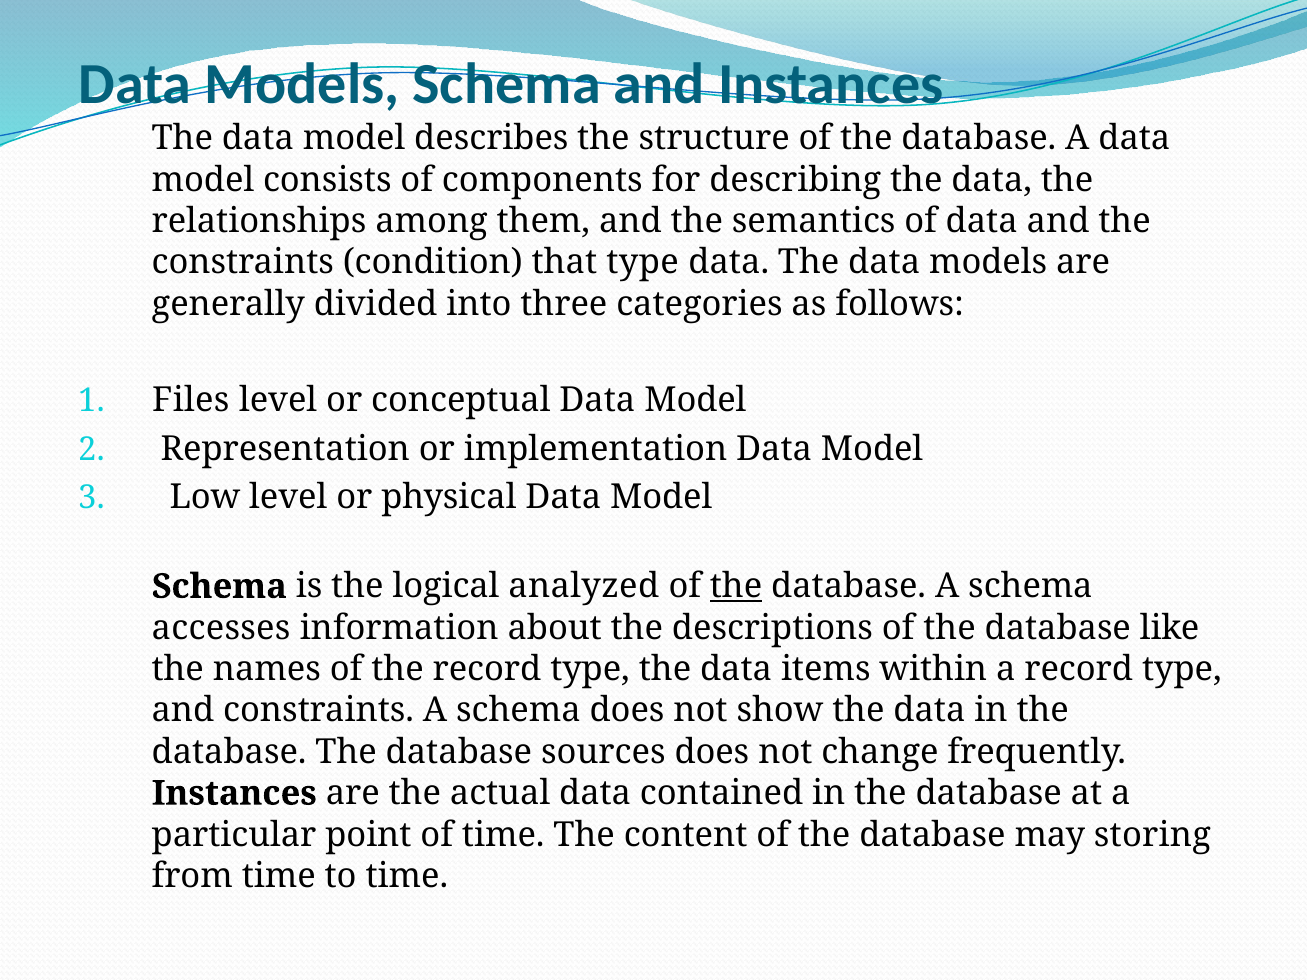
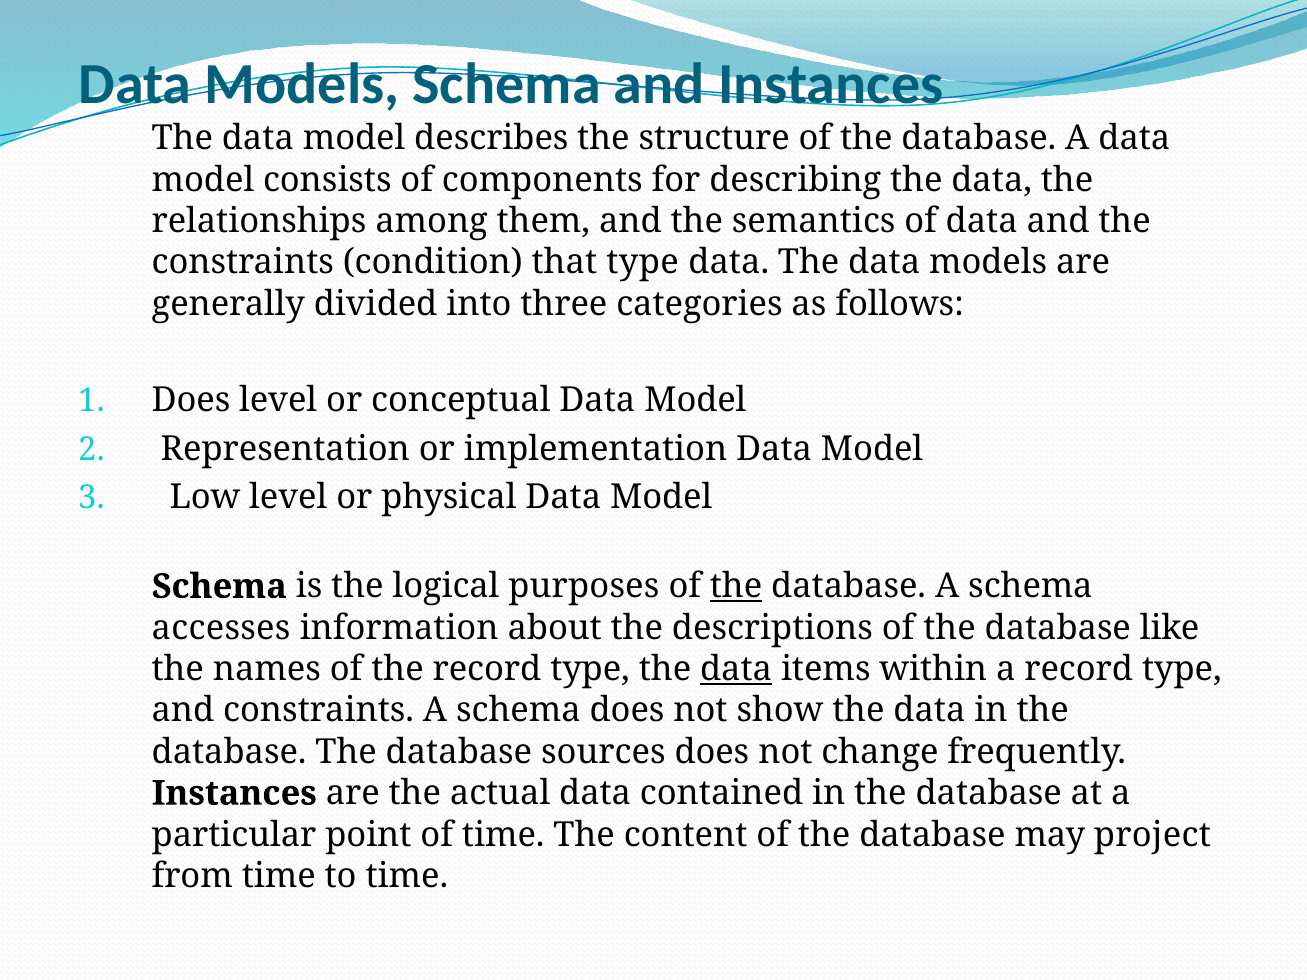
Files: Files -> Does (191, 400)
analyzed: analyzed -> purposes (584, 587)
data underline: none -> present (736, 669)
storing: storing -> project (1152, 835)
